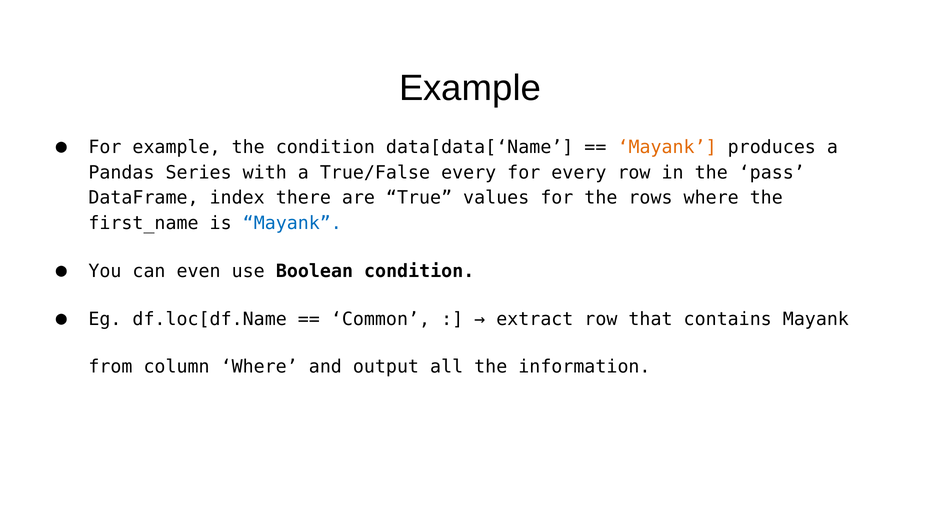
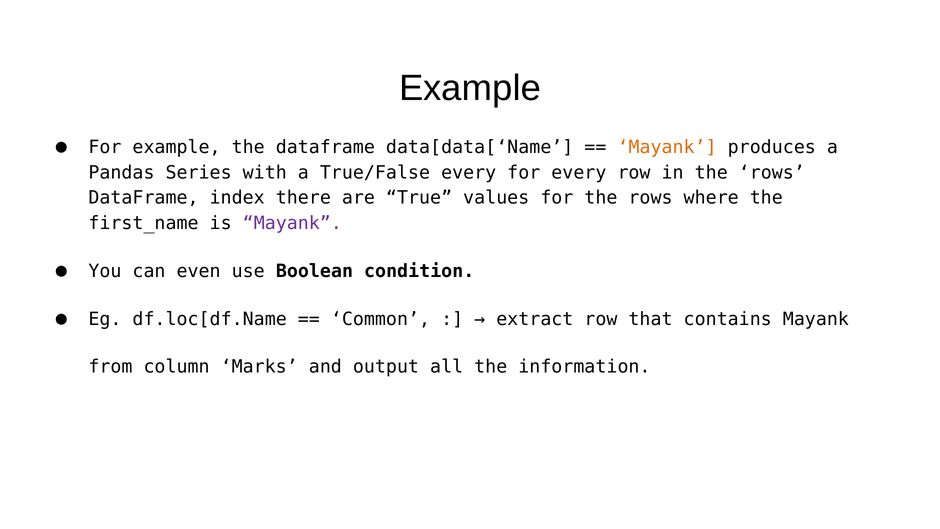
the condition: condition -> dataframe (325, 147)
in the pass: pass -> rows (772, 173)
Mayank colour: blue -> purple (292, 223)
column Where: Where -> Marks (259, 367)
